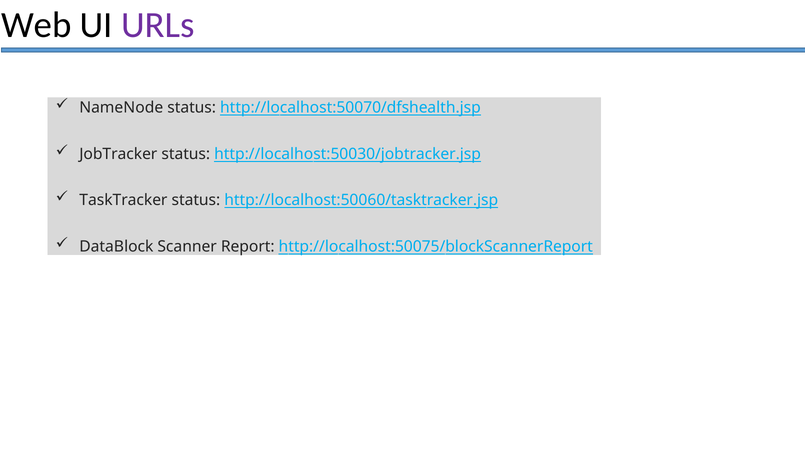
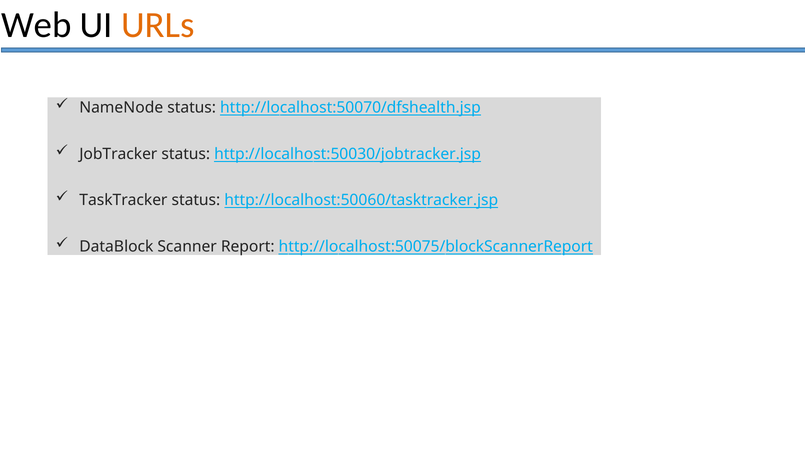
URLs colour: purple -> orange (158, 25)
